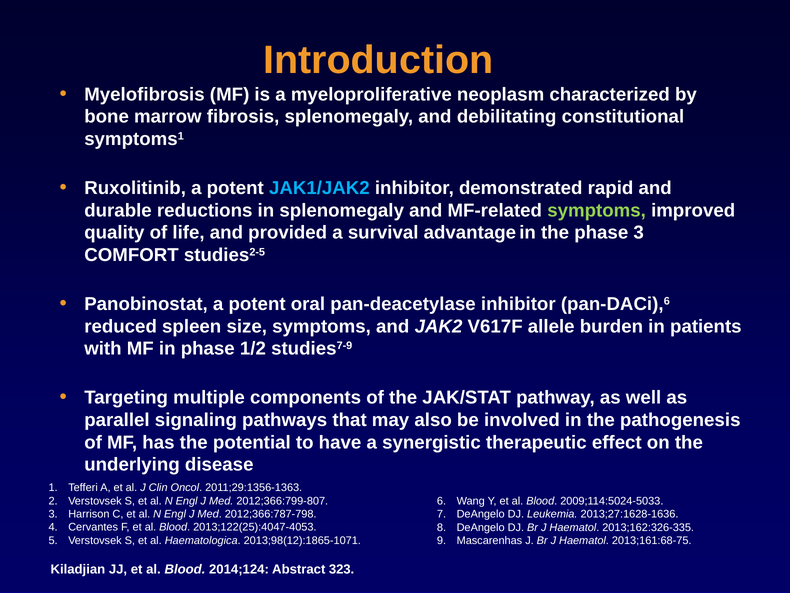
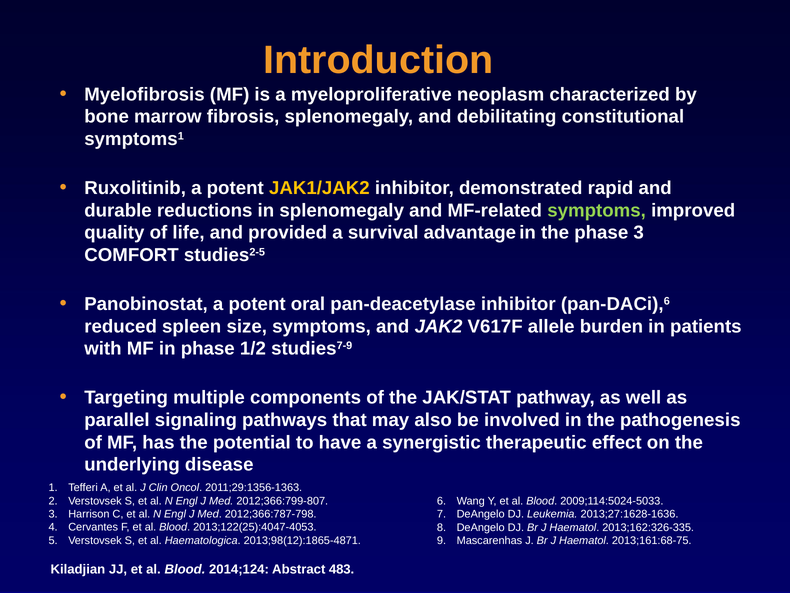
JAK1/JAK2 colour: light blue -> yellow (319, 188)
2013;98(12):1865-1071: 2013;98(12):1865-1071 -> 2013;98(12):1865-4871 (302, 540)
323: 323 -> 483 (342, 569)
